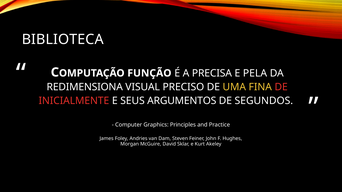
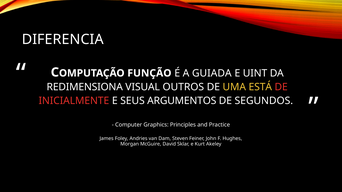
BIBLIOTECA: BIBLIOTECA -> DIFERENCIA (63, 39)
PRECISA: PRECISA -> GUIADA (212, 73)
PELA: PELA -> UINT (255, 73)
PRECISO: PRECISO -> OUTROS (183, 87)
FINA: FINA -> ESTÁ (260, 87)
